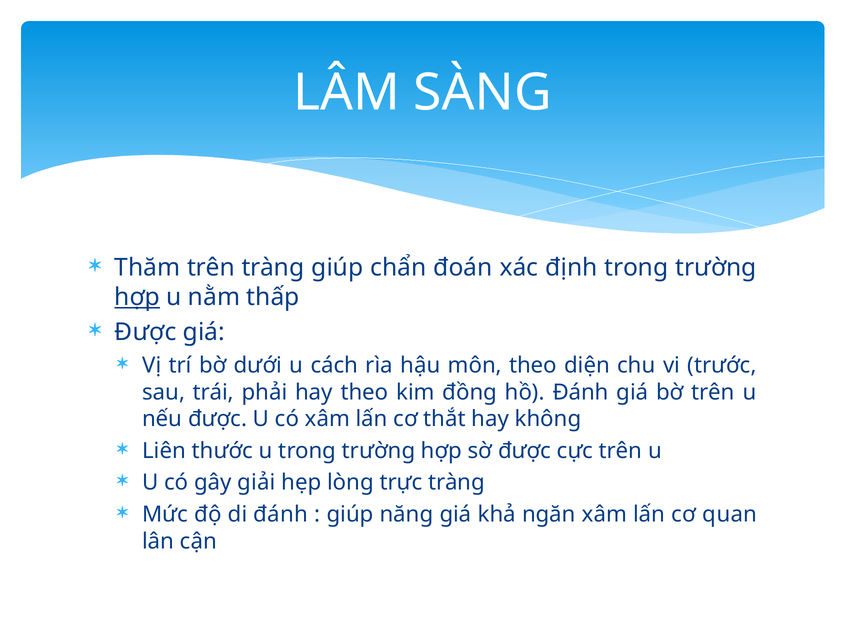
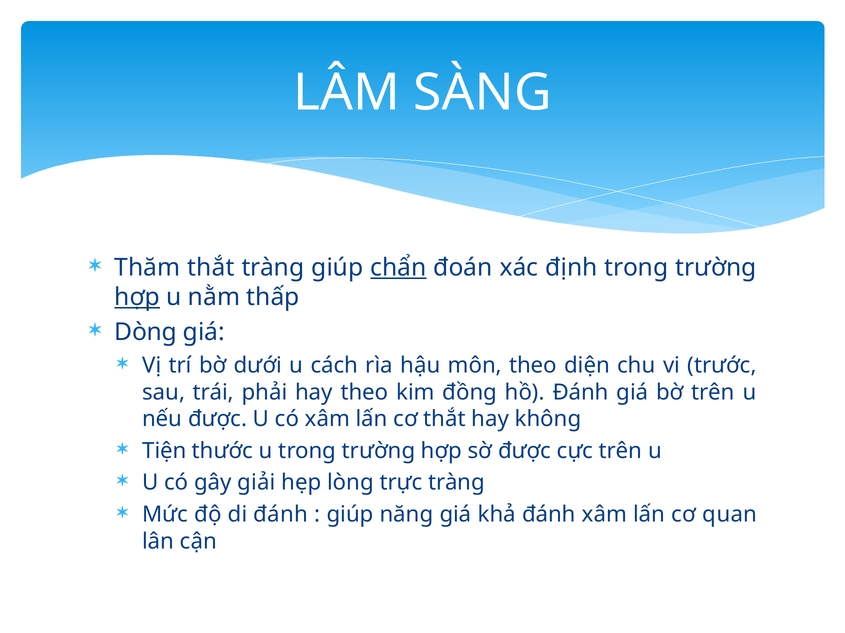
Thăm trên: trên -> thắt (211, 268)
chẩn underline: none -> present (398, 268)
Được: Được -> Dòng (146, 333)
Liên: Liên -> Tiện (164, 451)
khả ngăn: ngăn -> đánh (549, 515)
